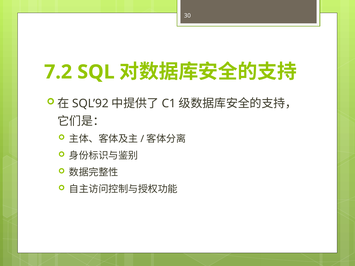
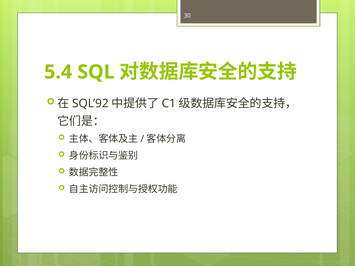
7.2: 7.2 -> 5.4 (58, 72)
